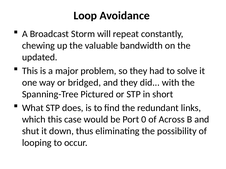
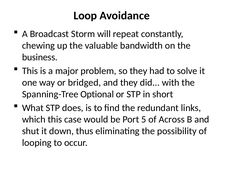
updated: updated -> business (40, 57)
Pictured: Pictured -> Optional (97, 94)
0: 0 -> 5 (144, 120)
